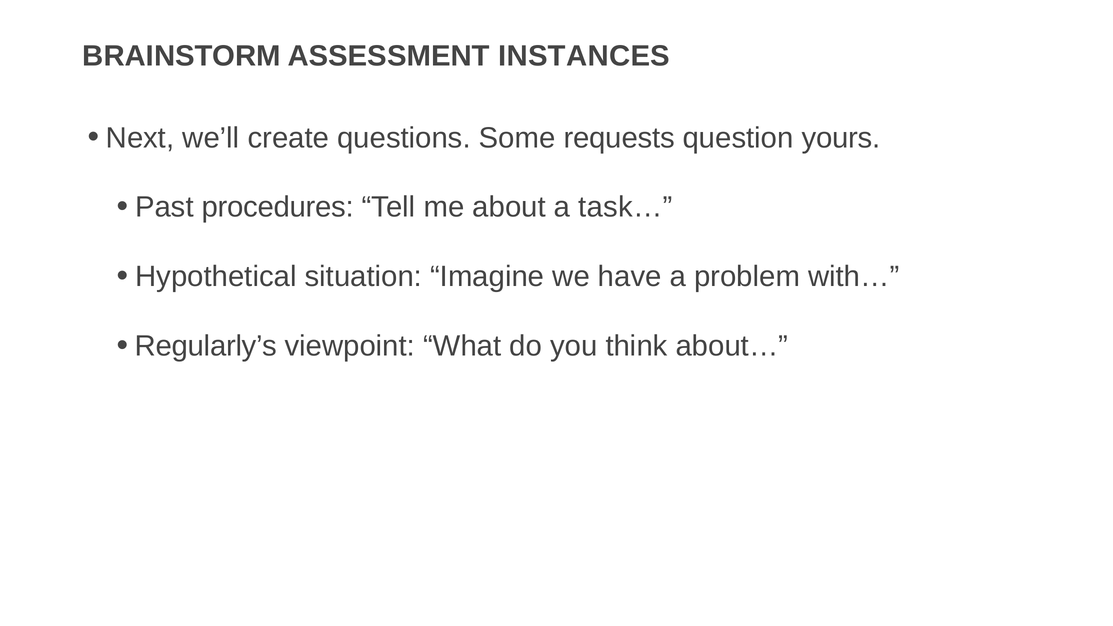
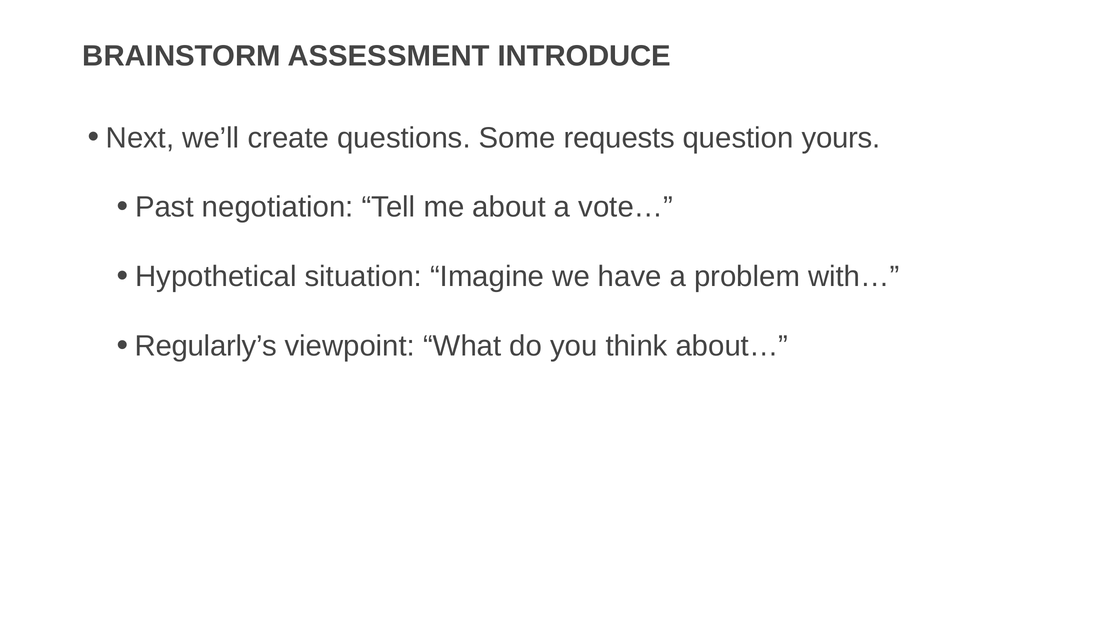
INSTANCES: INSTANCES -> INTRODUCE (584, 56)
procedures: procedures -> negotiation (278, 207)
task…: task… -> vote… (626, 207)
